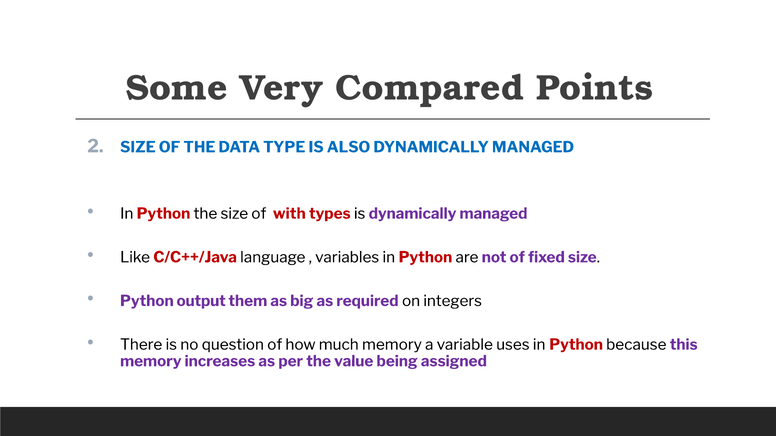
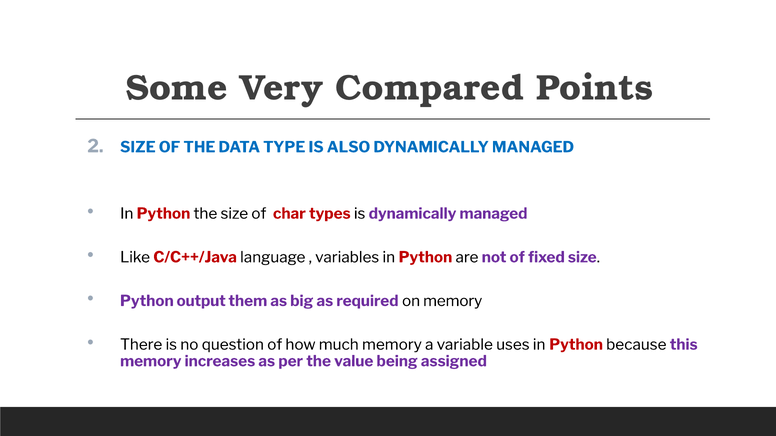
with: with -> char (289, 214)
on integers: integers -> memory (453, 301)
